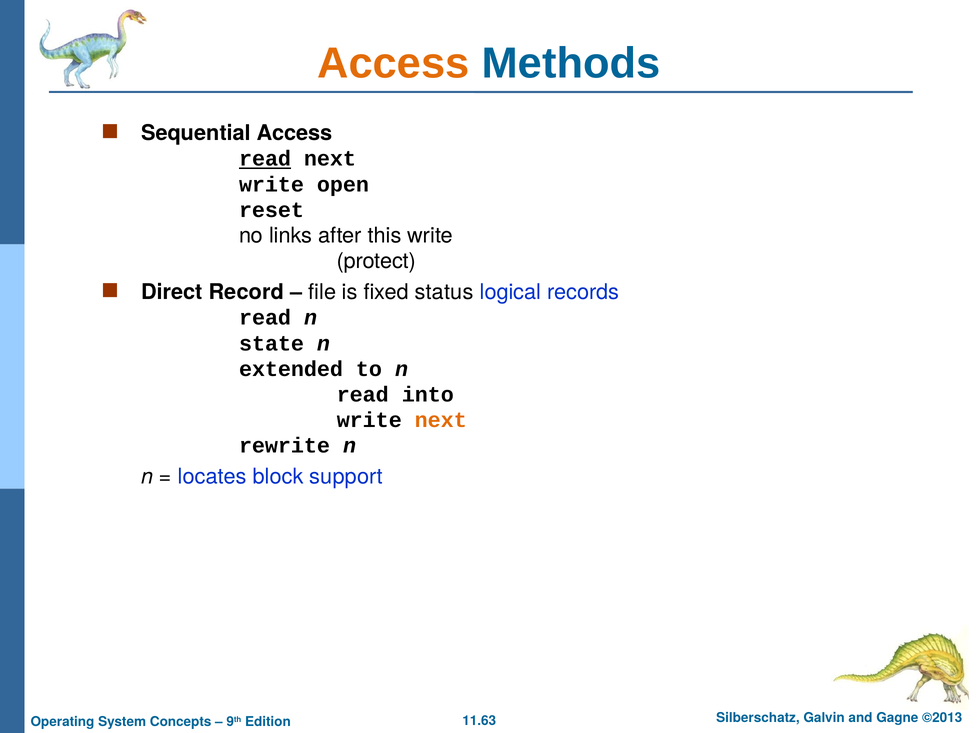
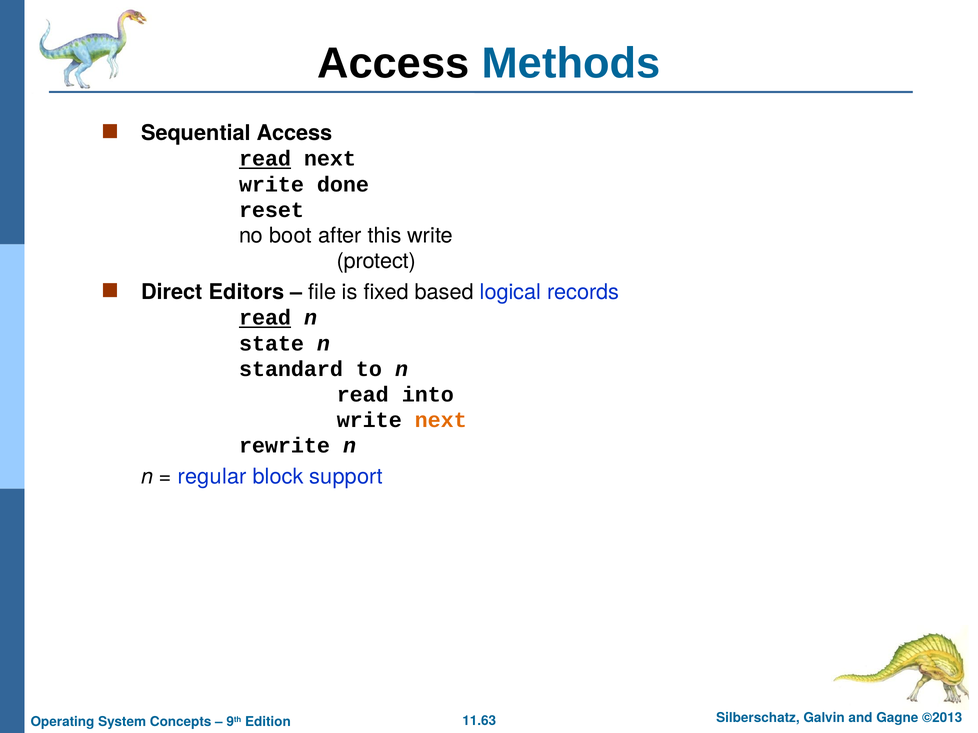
Access colour: orange -> black (393, 63)
open: open -> done (343, 185)
links: links -> boot (290, 236)
Record: Record -> Editors (246, 292)
status: status -> based (444, 292)
read underline: none -> present (265, 318)
extended: extended -> standard (291, 369)
locates: locates -> regular (212, 477)
